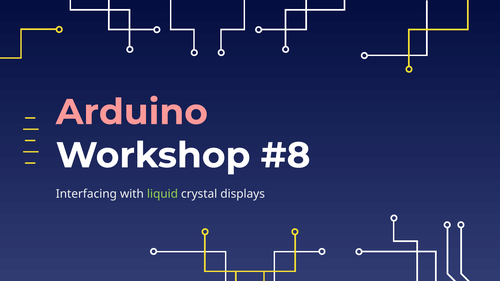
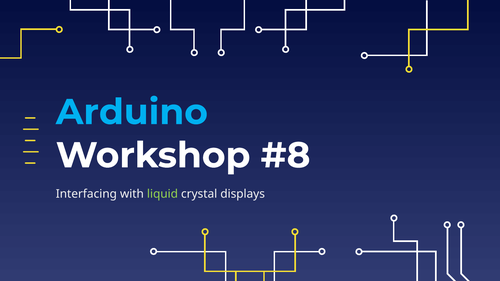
Arduino colour: pink -> light blue (132, 112)
